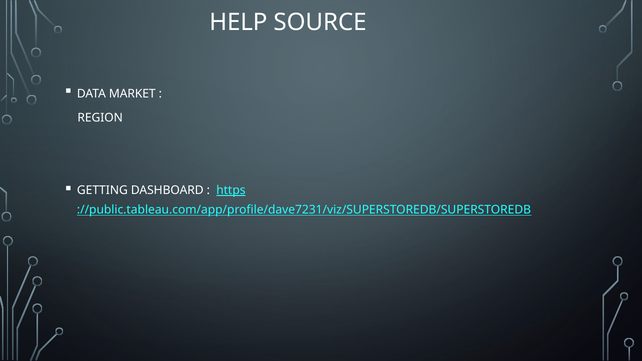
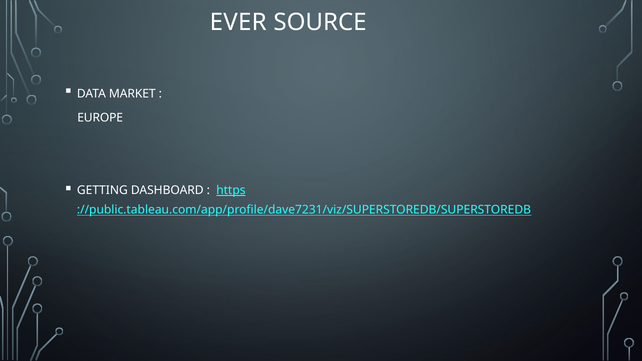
HELP: HELP -> EVER (238, 23)
REGION: REGION -> EUROPE (100, 118)
